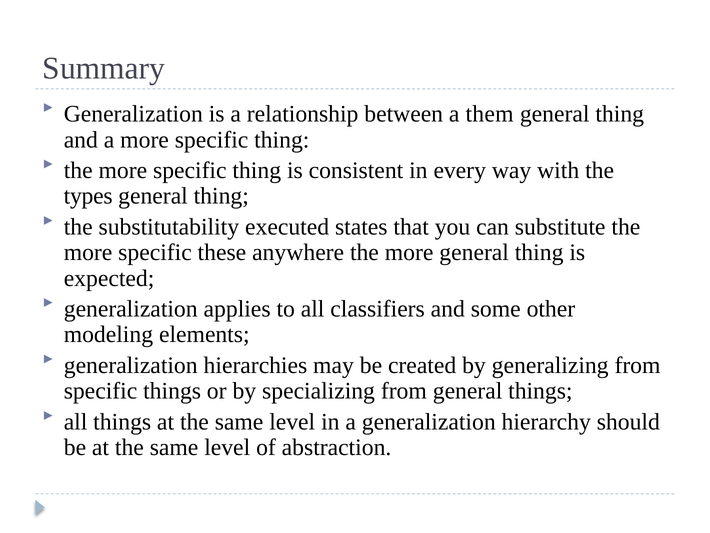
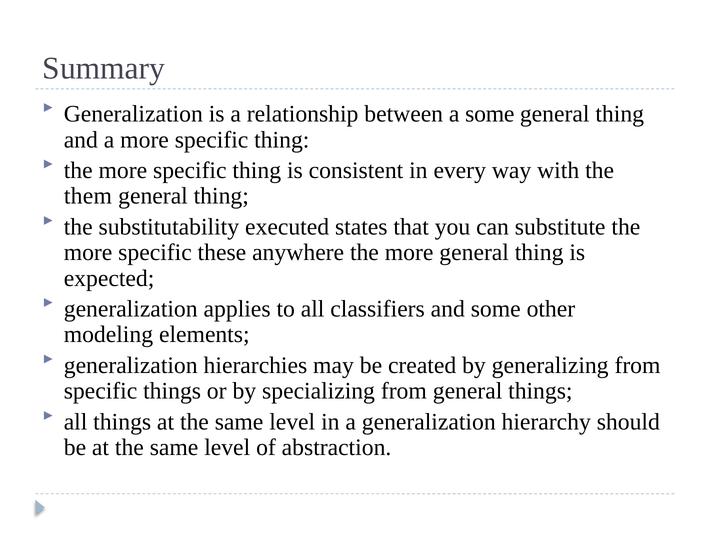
a them: them -> some (490, 114)
types: types -> them (88, 196)
